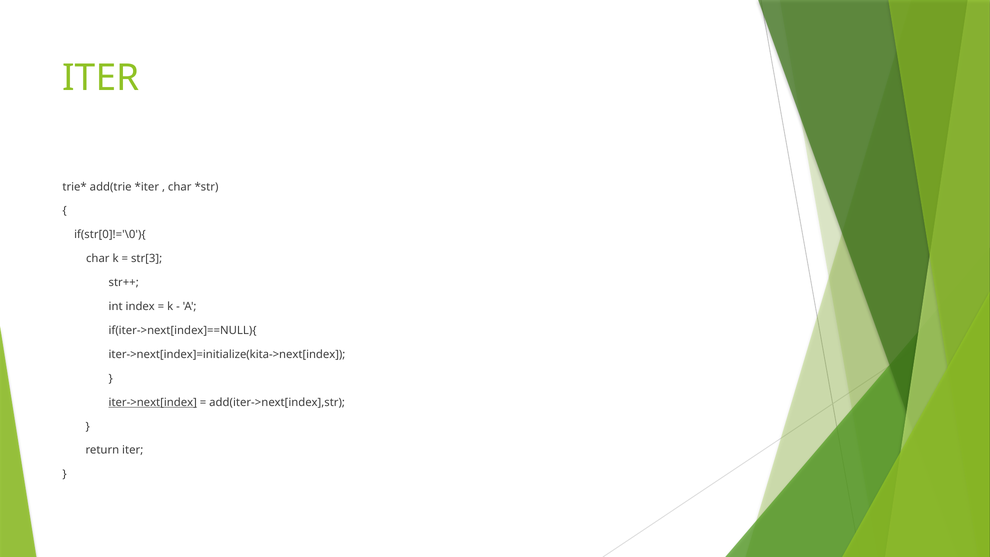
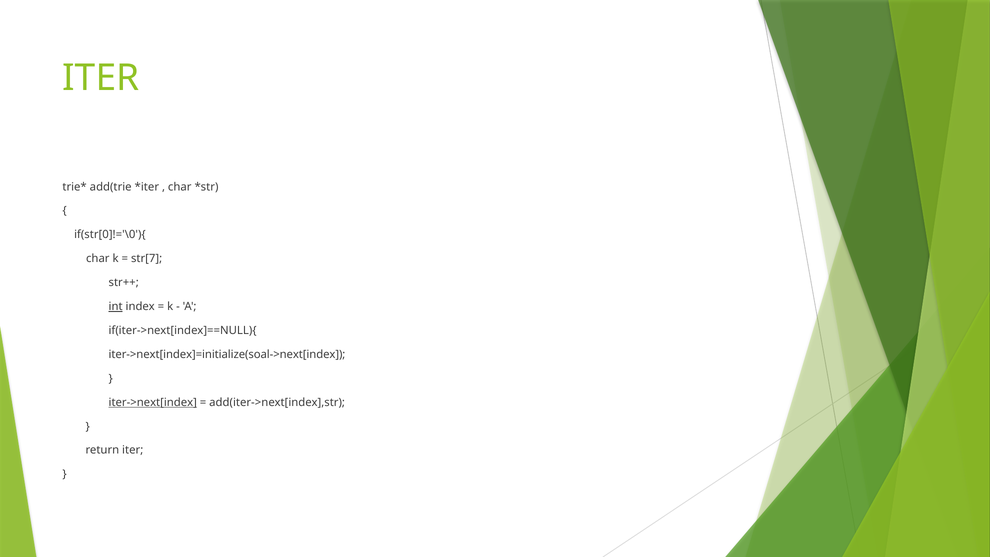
str[3: str[3 -> str[7 (147, 259)
int underline: none -> present (116, 306)
iter->next[index]=initialize(kita->next[index: iter->next[index]=initialize(kita->next[index -> iter->next[index]=initialize(soal->next[index (227, 354)
